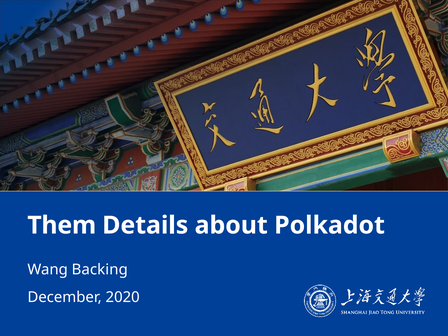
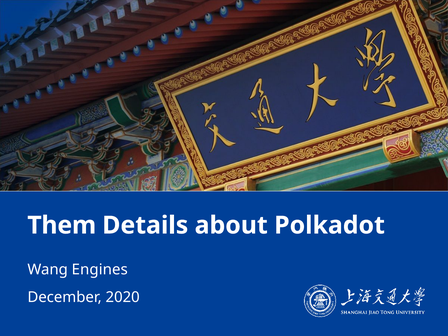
Backing: Backing -> Engines (100, 269)
